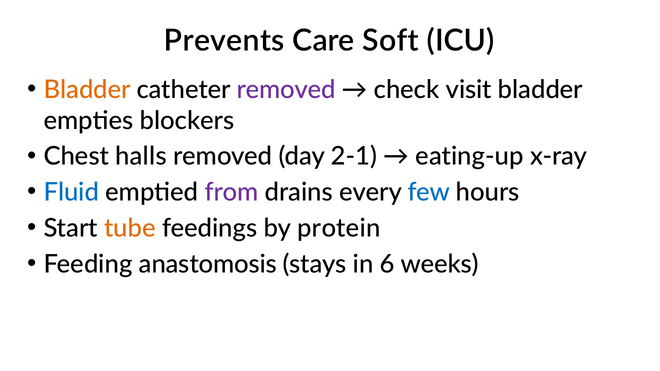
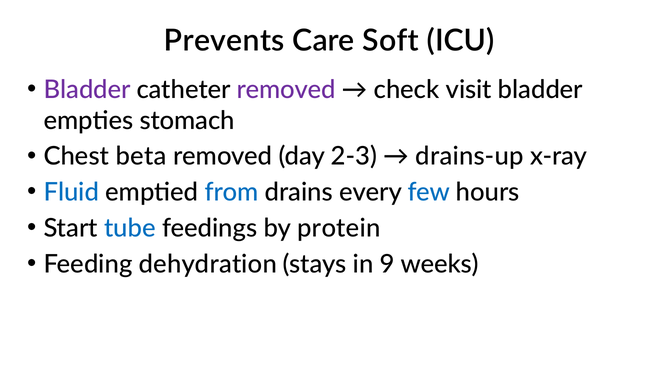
Bladder colour: orange -> purple (87, 90)
blockers: blockers -> stomach (187, 121)
halls: halls -> beta (141, 157)
2-1: 2-1 -> 2-3 (354, 157)
eating-up: eating-up -> drains-up (469, 157)
from colour: purple -> blue (232, 193)
tube colour: orange -> blue (130, 229)
anastomosis: anastomosis -> dehydration (208, 264)
6: 6 -> 9 (387, 264)
